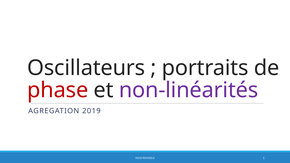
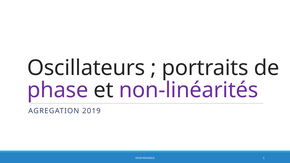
phase colour: red -> purple (58, 90)
